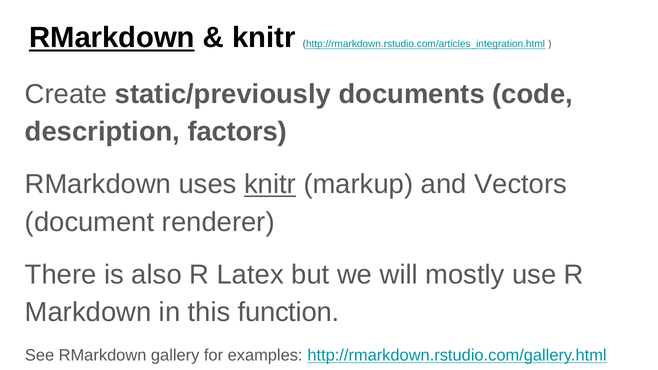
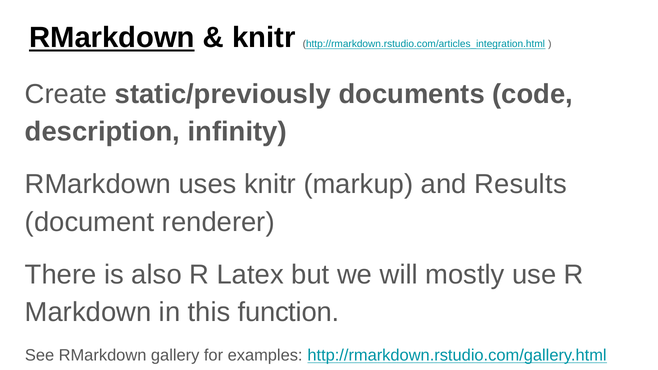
factors: factors -> infinity (237, 132)
knitr underline: present -> none (270, 184)
Vectors: Vectors -> Results (520, 184)
